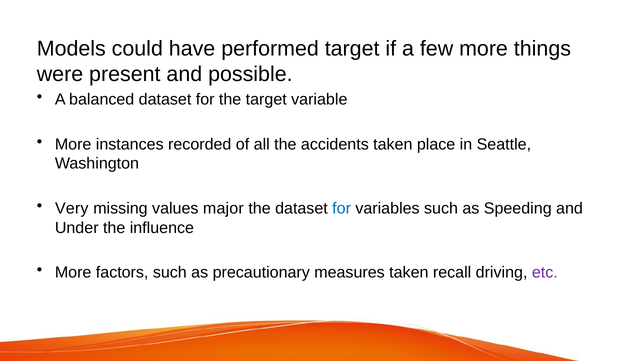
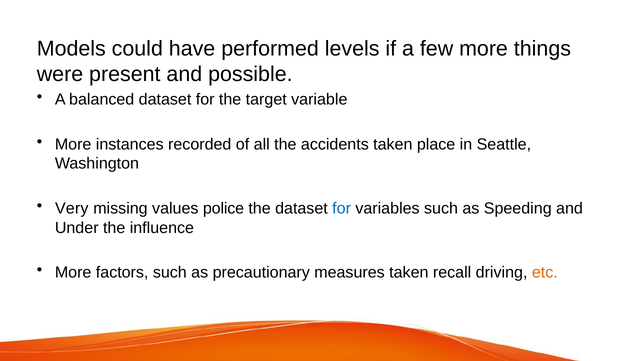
performed target: target -> levels (352, 48)
major: major -> police (224, 209)
etc colour: purple -> orange (545, 273)
